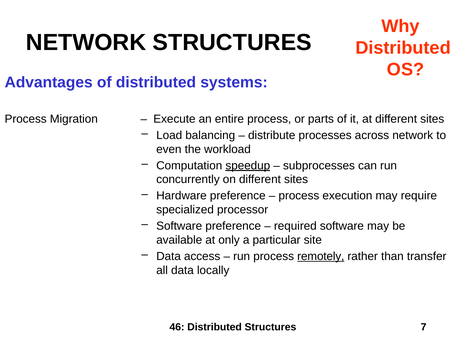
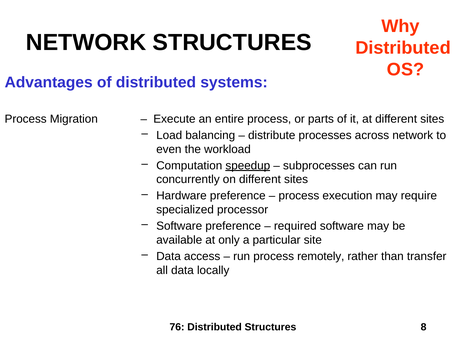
remotely underline: present -> none (321, 257)
46: 46 -> 76 (177, 328)
7: 7 -> 8 (424, 328)
